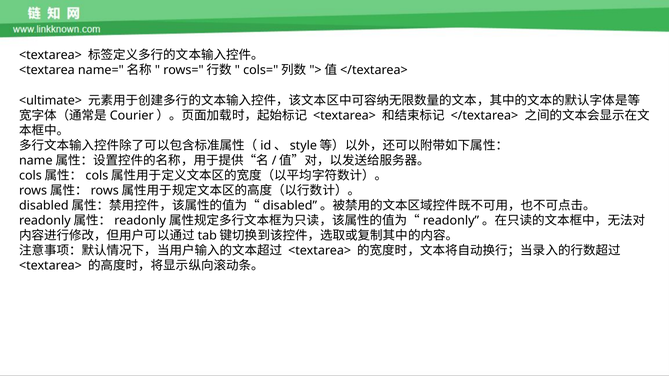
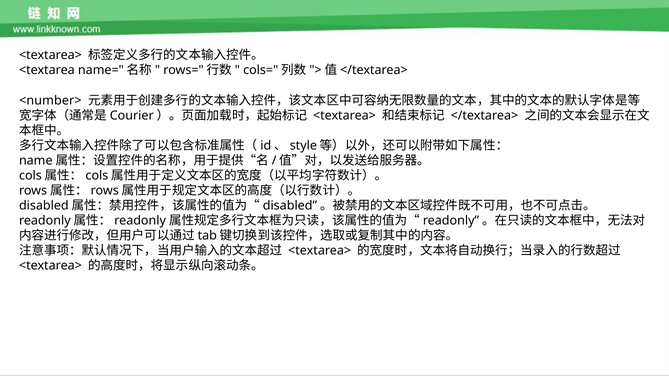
<ultimate>: <ultimate> -> <number> (50, 100)
